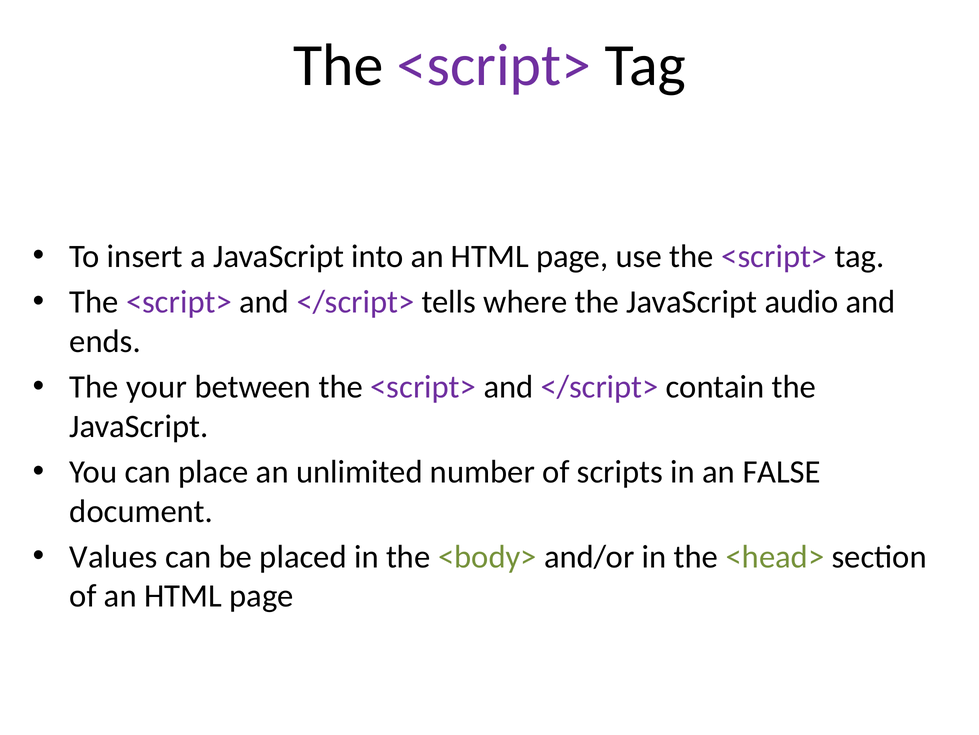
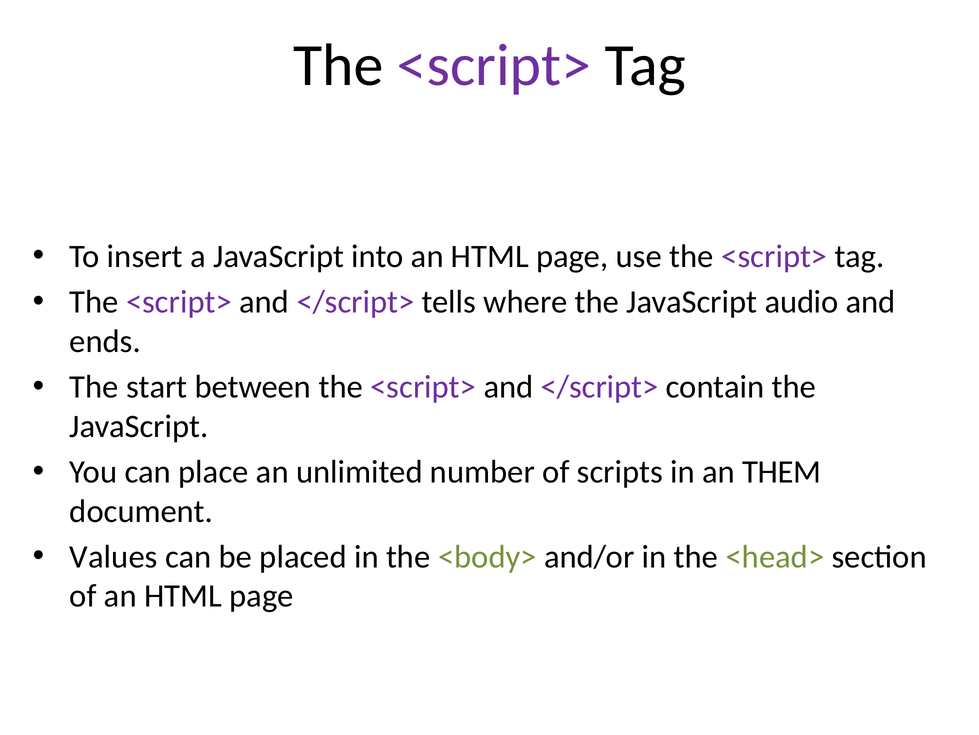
your: your -> start (157, 387)
FALSE: FALSE -> THEM (782, 472)
